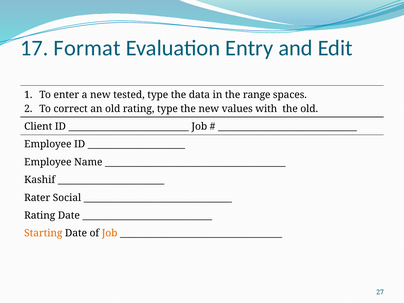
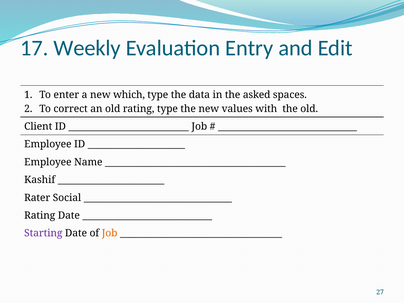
Format: Format -> Weekly (87, 48)
tested: tested -> which (129, 95)
range: range -> asked (257, 95)
Starting colour: orange -> purple (43, 233)
